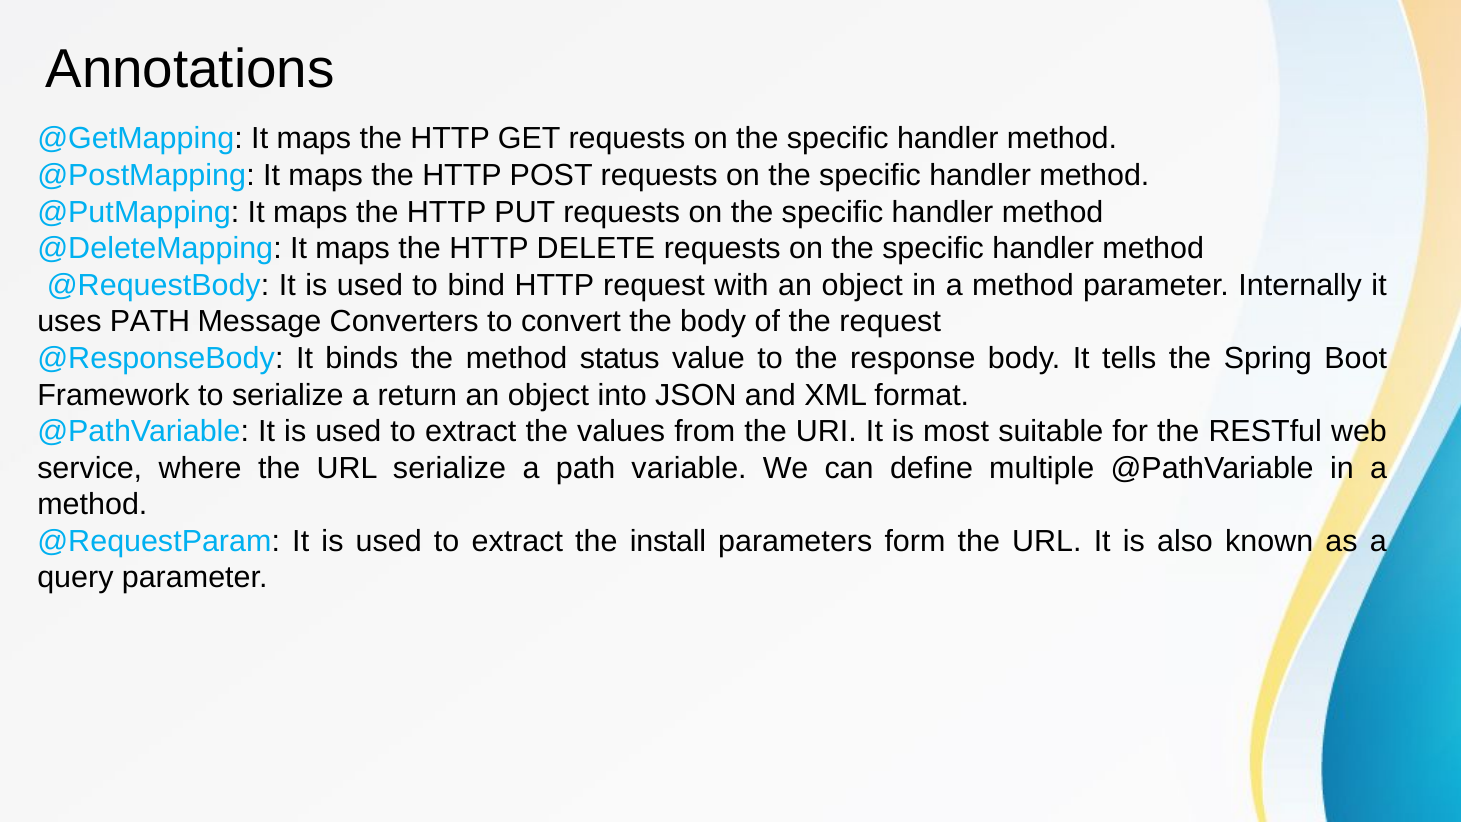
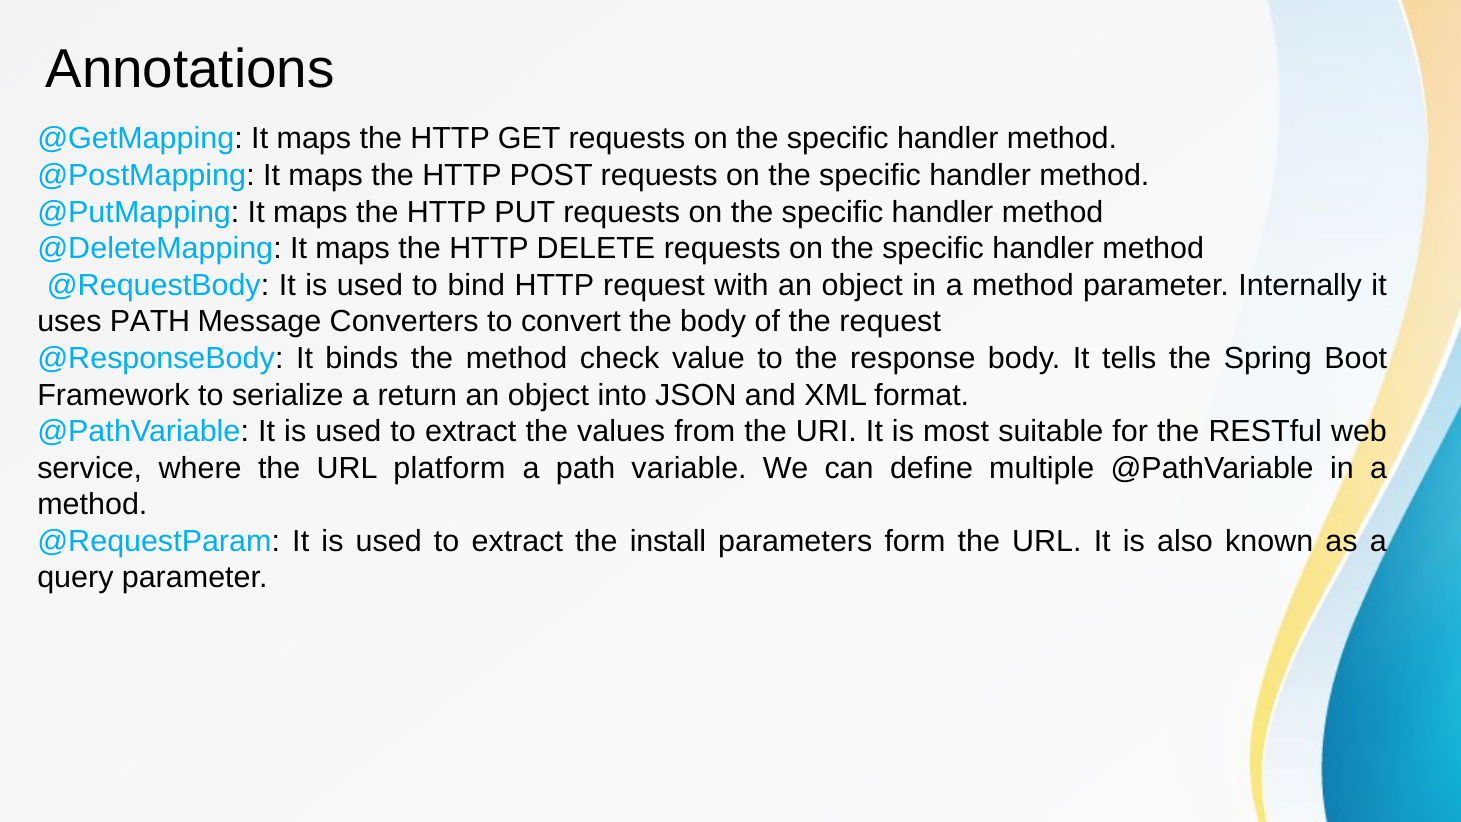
status: status -> check (620, 358)
URL serialize: serialize -> platform (449, 468)
